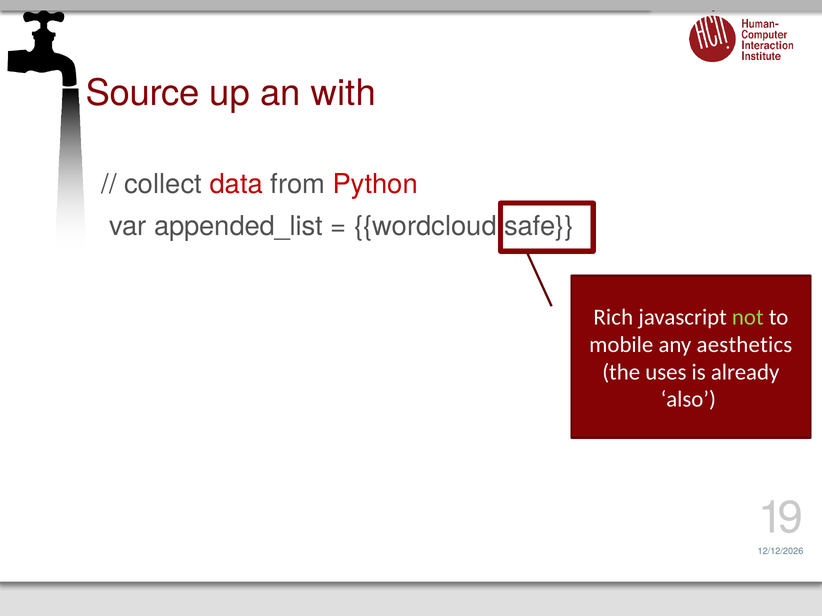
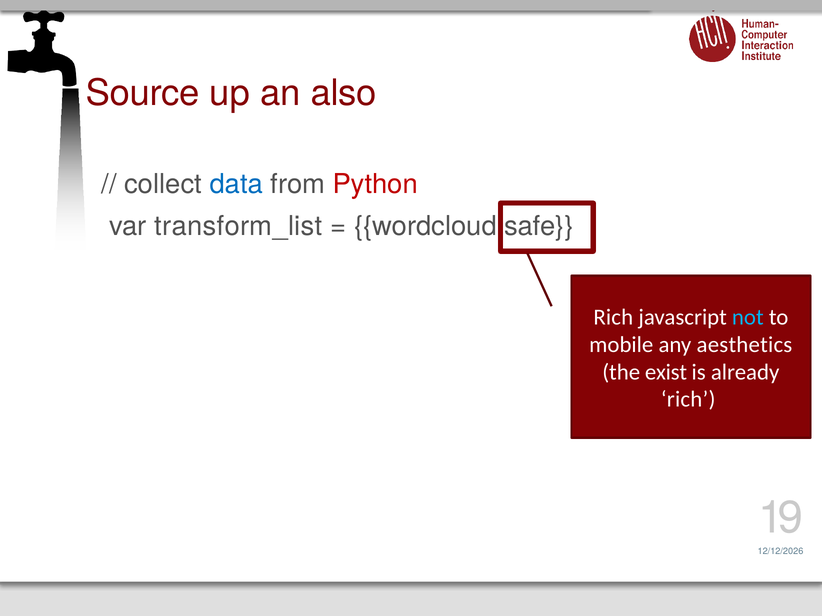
with: with -> also (344, 93)
data colour: red -> blue (236, 184)
appended_list: appended_list -> transform_list (238, 226)
not colour: light green -> light blue (748, 318)
uses: uses -> exist (666, 372)
also: also -> rich (688, 400)
